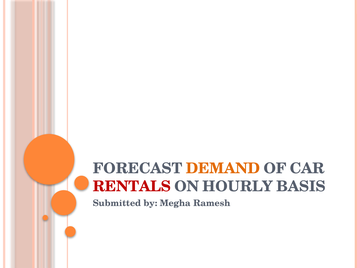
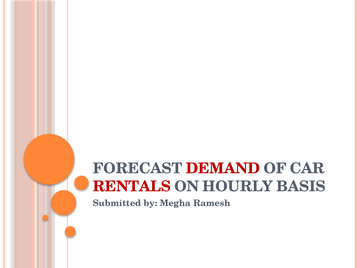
DEMAND colour: orange -> red (223, 168)
